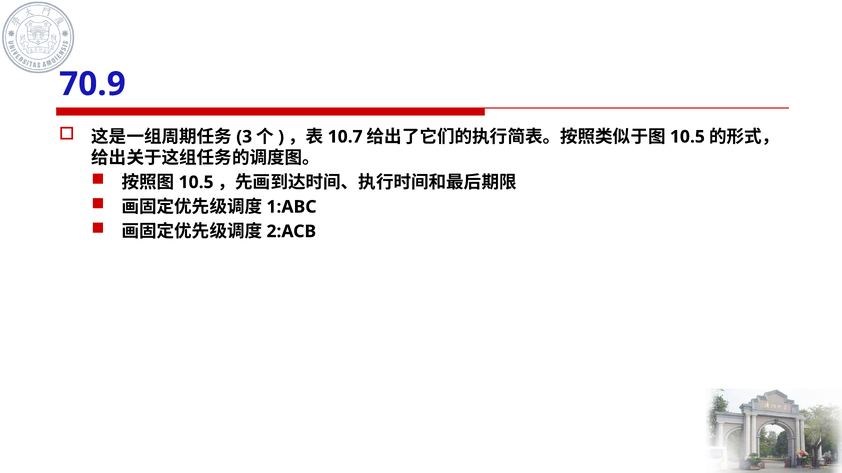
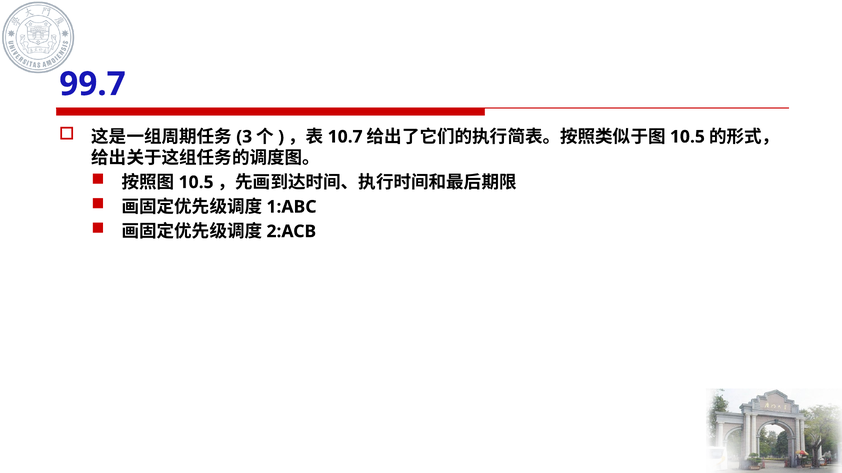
70.9: 70.9 -> 99.7 (92, 84)
